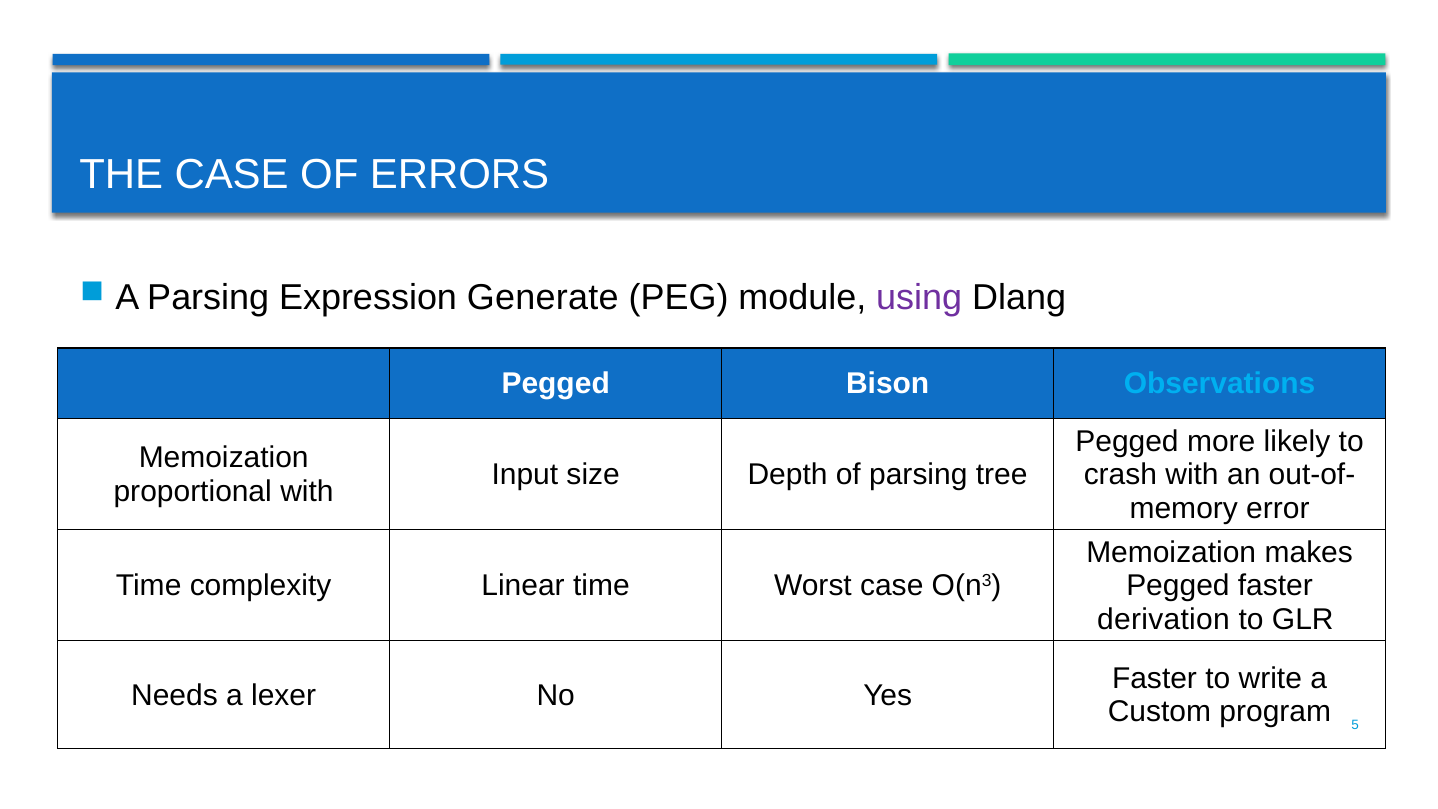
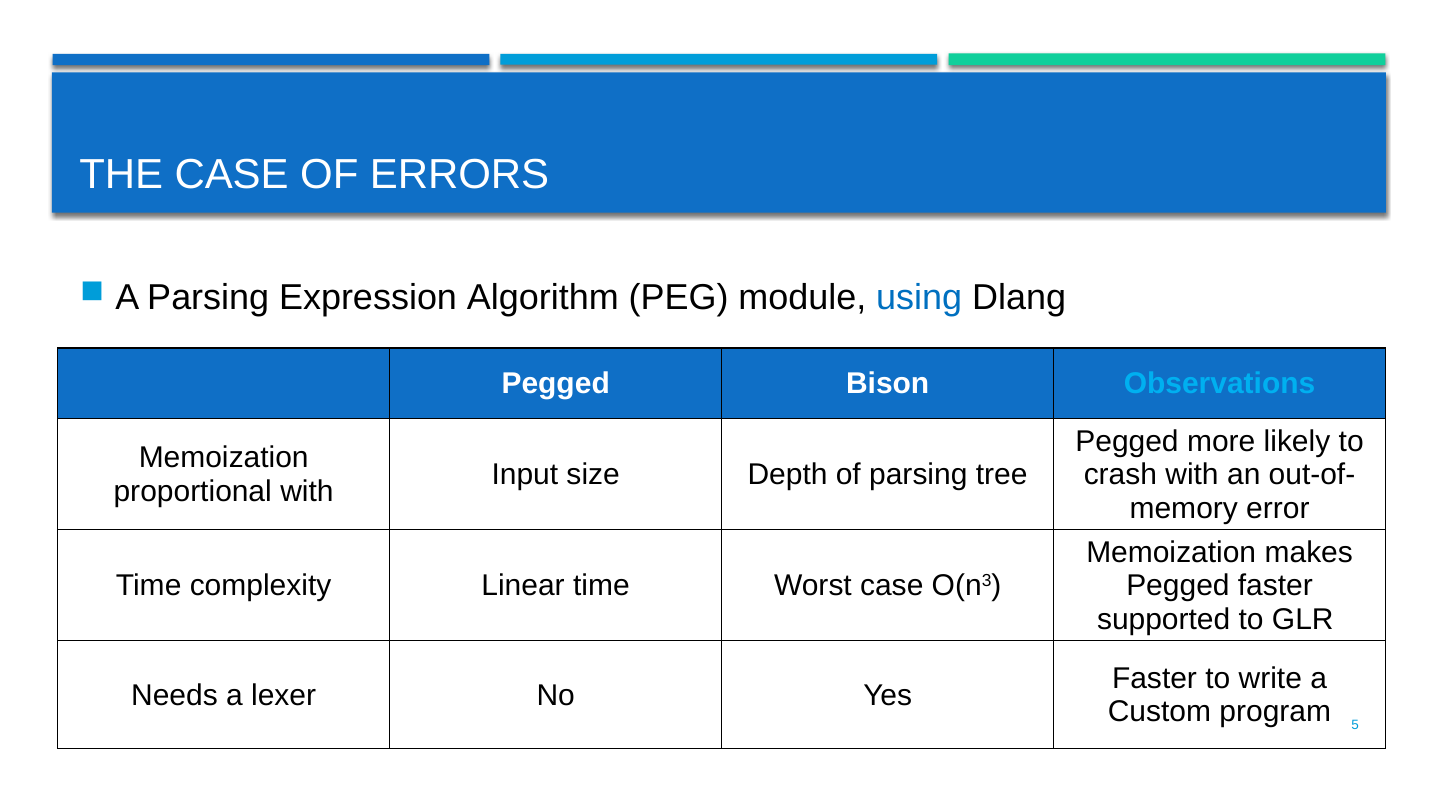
Generate: Generate -> Algorithm (543, 298)
using colour: purple -> blue (919, 298)
derivation: derivation -> supported (1164, 619)
